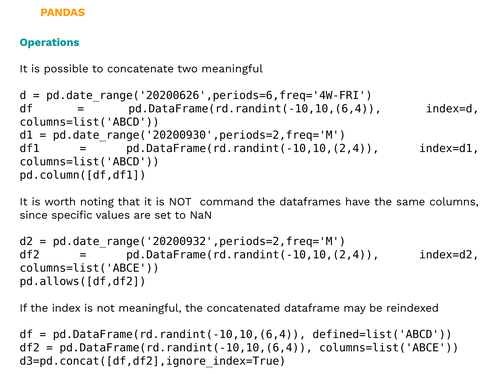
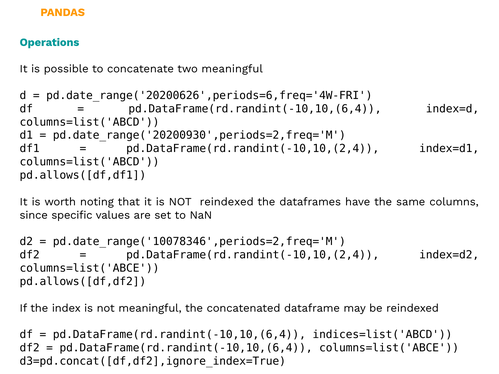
pd.column([df,df1: pd.column([df,df1 -> pd.allows([df,df1 (83, 175)
NOT command: command -> reindexed (227, 202)
pd.date_range('20200932',periods=2,freq='M: pd.date_range('20200932',periods=2,freq='M -> pd.date_range('10078346',periods=2,freq='M (199, 242)
defined=list('ABCD: defined=list('ABCD -> indices=list('ABCD (382, 335)
